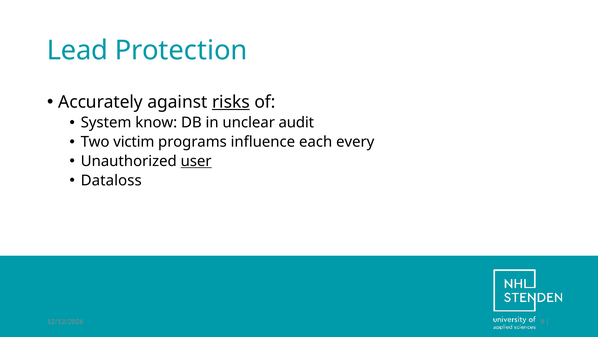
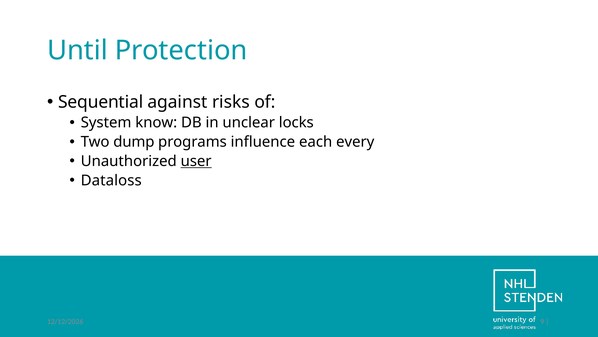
Lead: Lead -> Until (77, 50)
Accurately: Accurately -> Sequential (101, 102)
risks underline: present -> none (231, 102)
audit: audit -> locks (296, 122)
victim: victim -> dump (134, 142)
